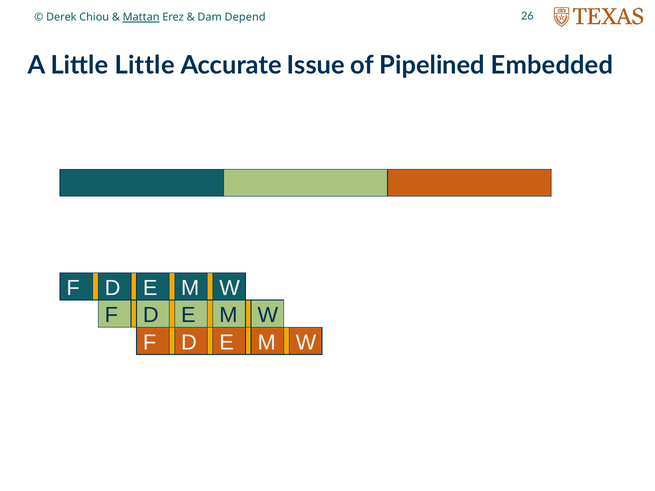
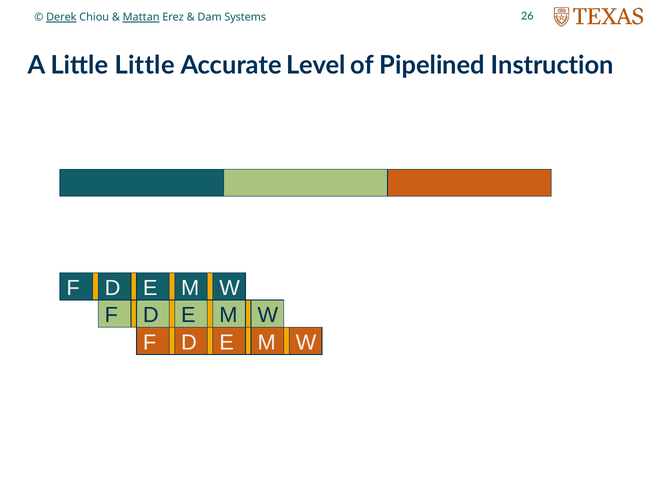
Derek underline: none -> present (61, 17)
Depend: Depend -> Systems (245, 17)
Issue: Issue -> Level (316, 66)
Embedded: Embedded -> Instruction (552, 66)
